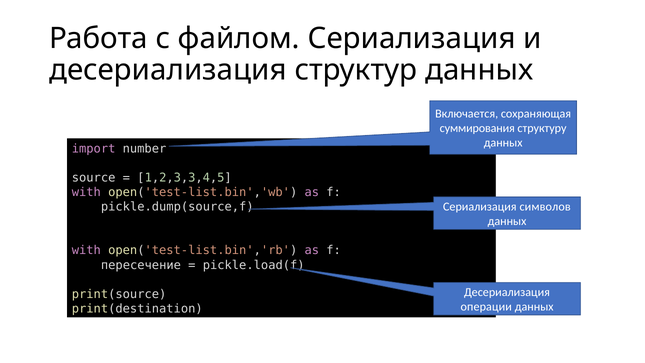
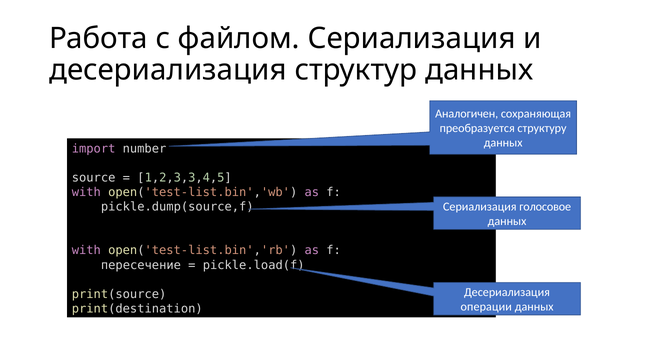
Включается: Включается -> Аналогичен (467, 114)
суммирования: суммирования -> преобразуется (477, 128)
символов: символов -> голосовое (545, 207)
